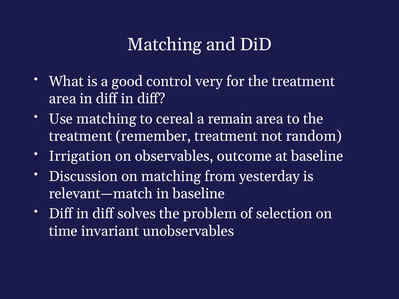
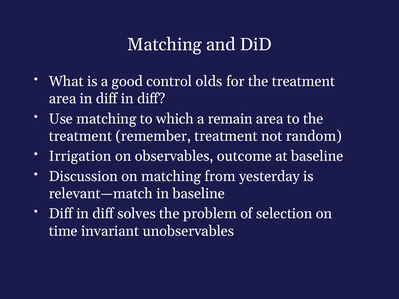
very: very -> olds (209, 81)
cereal: cereal -> which (175, 119)
